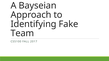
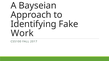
Team: Team -> Work (22, 33)
